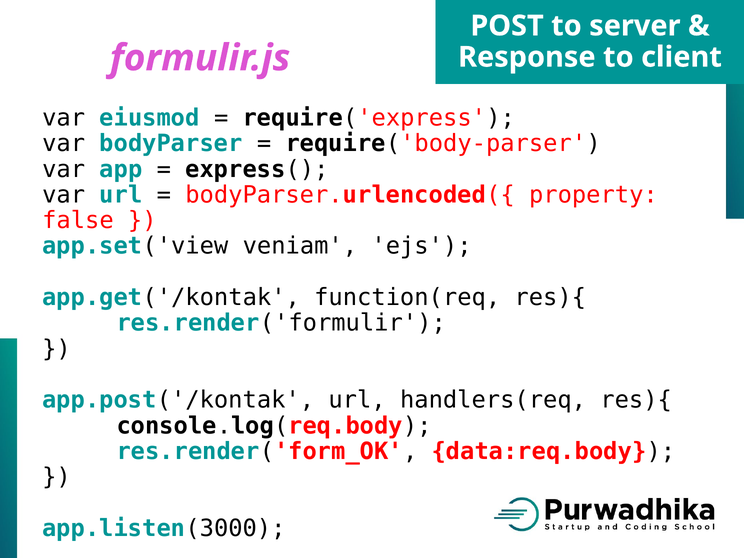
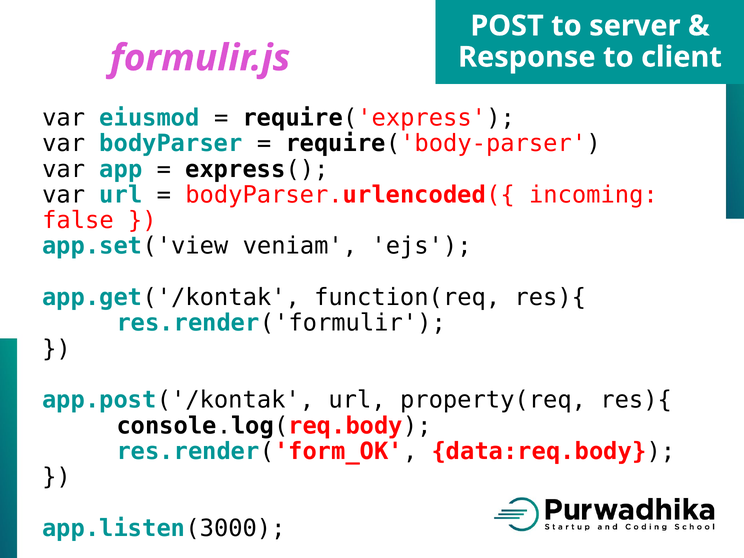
property: property -> incoming (593, 195)
handlers(req: handlers(req -> property(req (493, 400)
